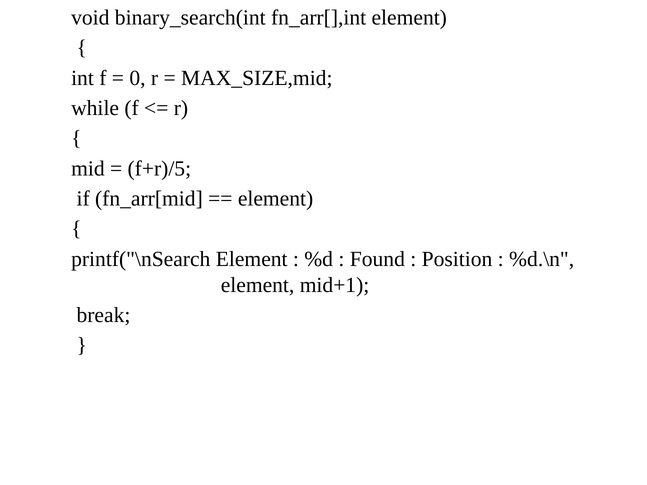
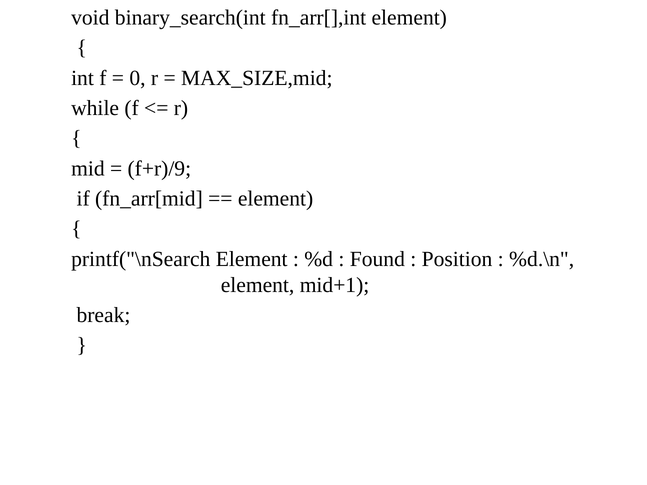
f+r)/5: f+r)/5 -> f+r)/9 (159, 169)
